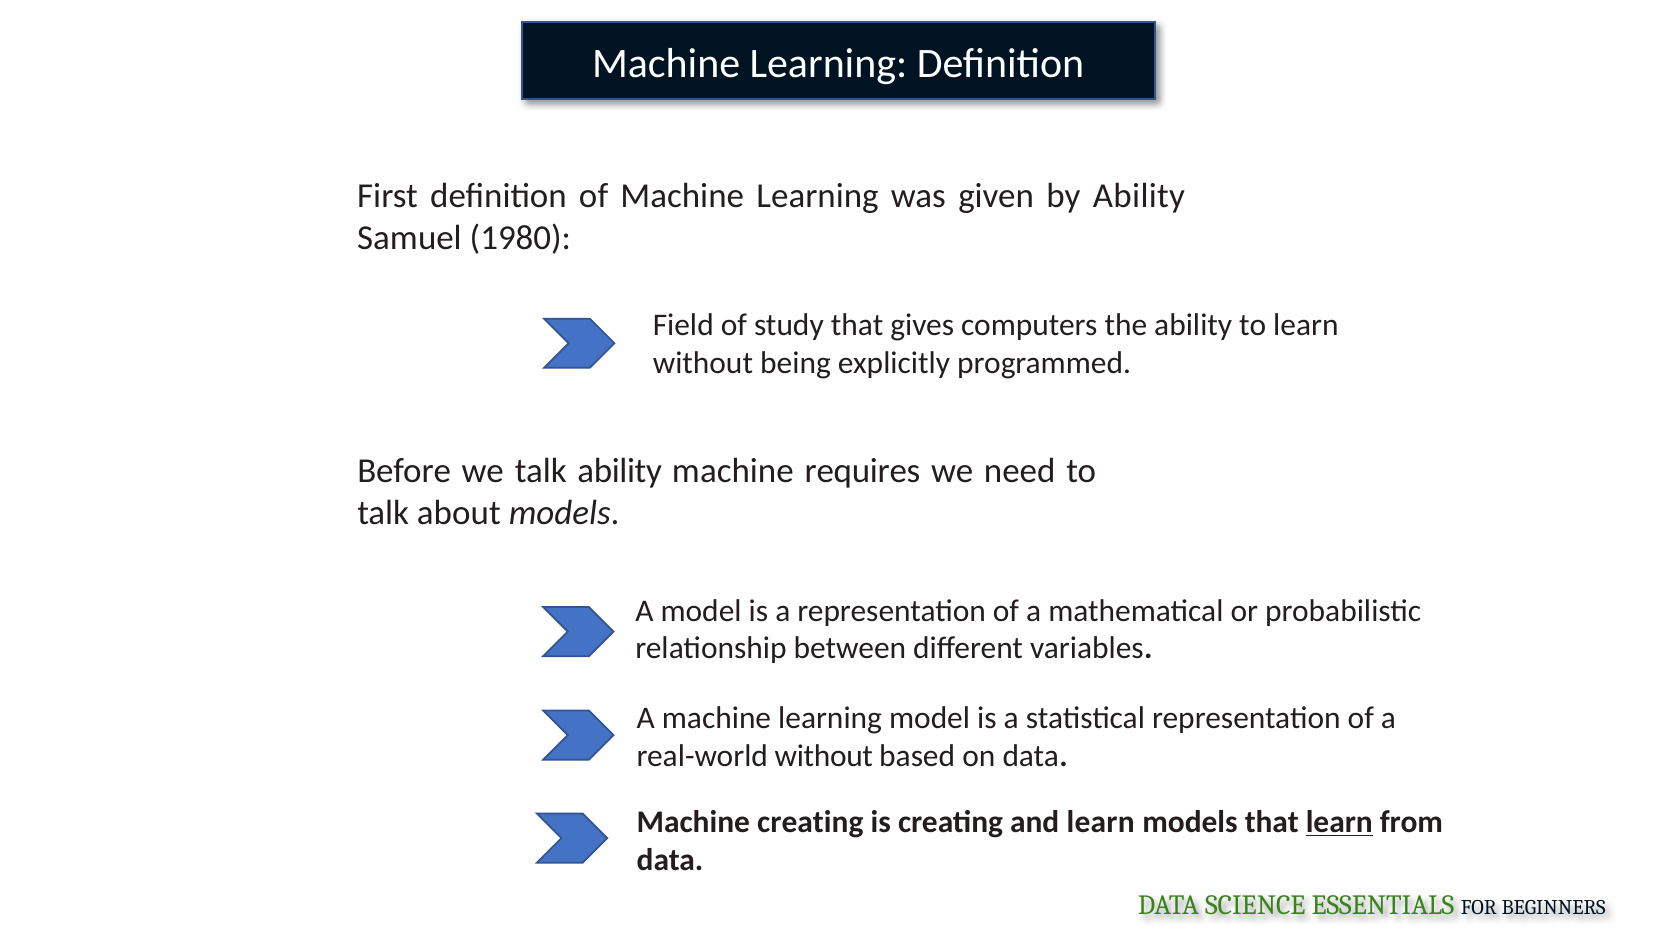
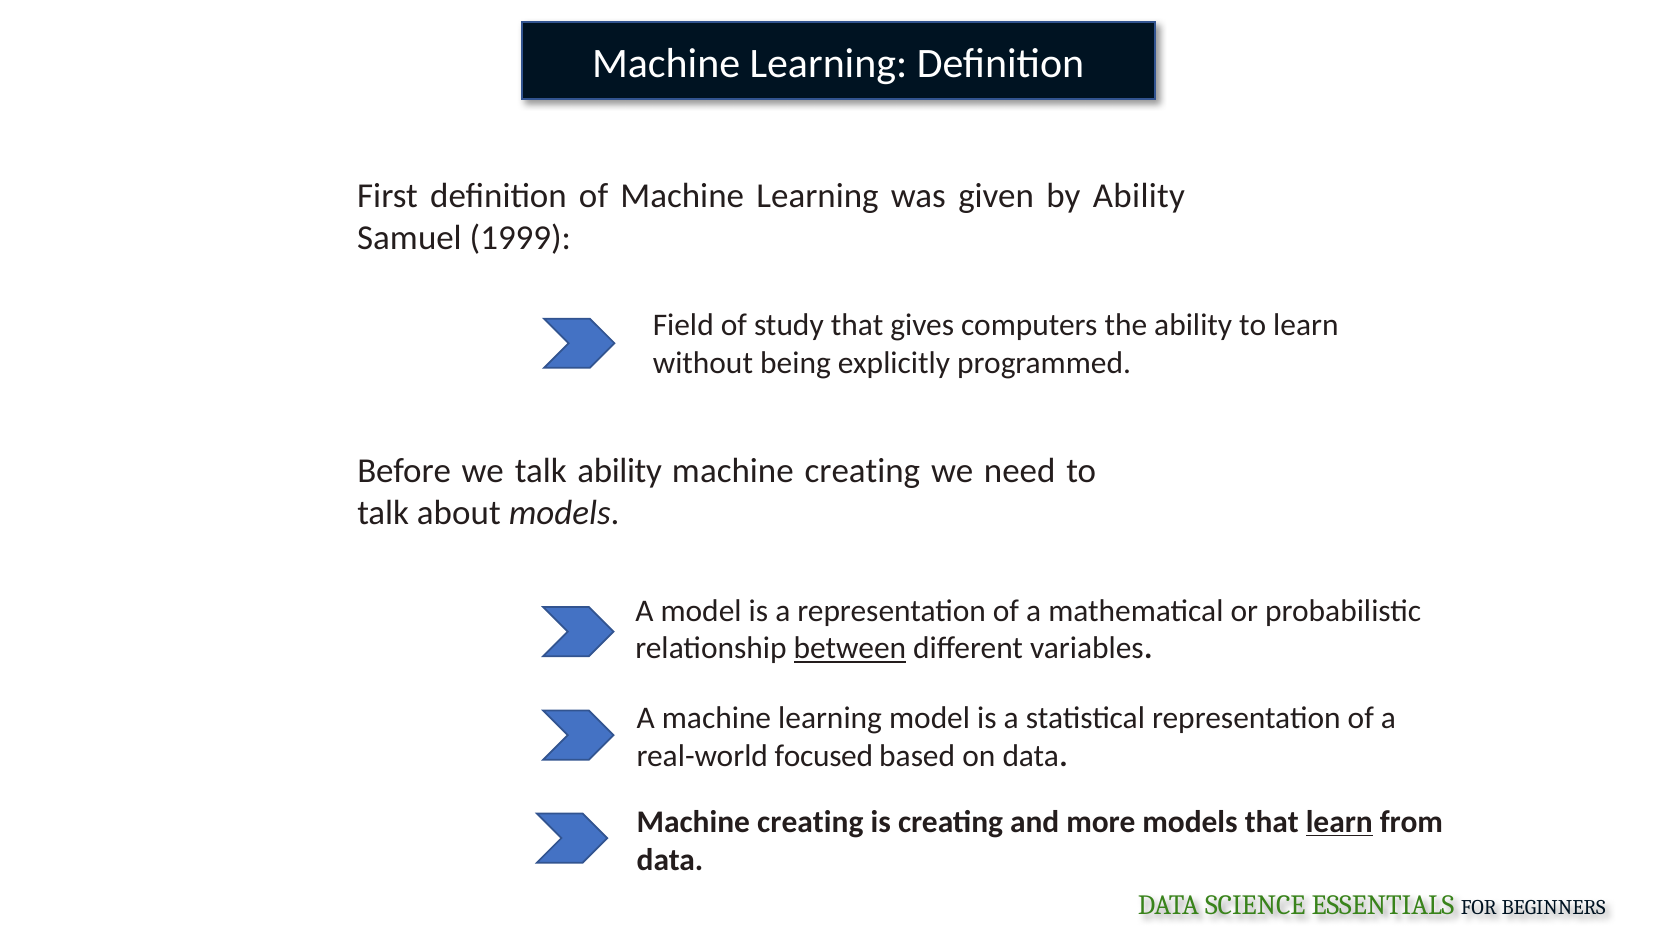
1980: 1980 -> 1999 (520, 238)
requires: requires -> creating (862, 471)
between underline: none -> present (850, 649)
real-world without: without -> focused (824, 756)
and learn: learn -> more (1101, 822)
